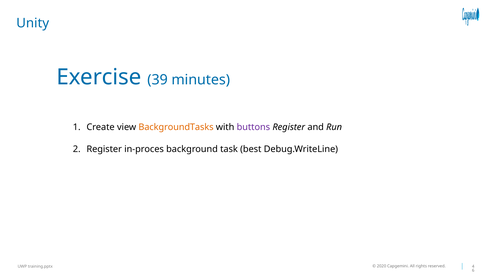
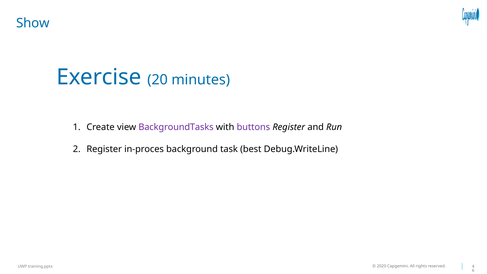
Unity: Unity -> Show (33, 23)
39: 39 -> 20 (158, 80)
BackgroundTasks colour: orange -> purple (176, 127)
